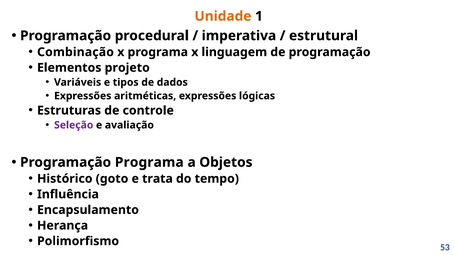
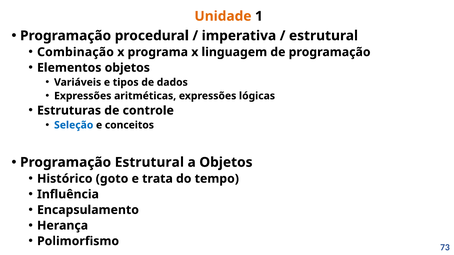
Elementos projeto: projeto -> objetos (127, 68)
Seleção colour: purple -> blue (74, 125)
avaliação: avaliação -> conceitos (129, 125)
Programação Programa: Programa -> Estrutural (149, 163)
53: 53 -> 73 (445, 248)
